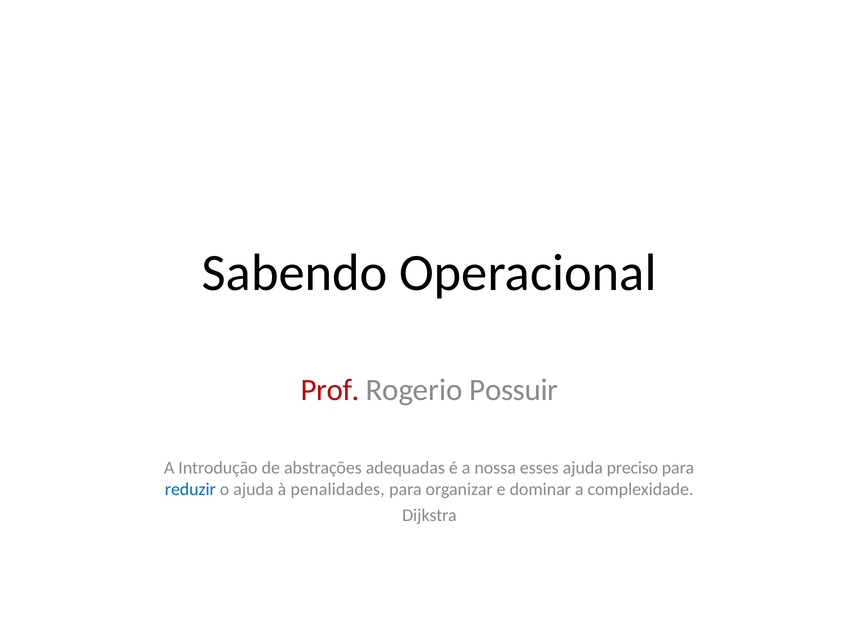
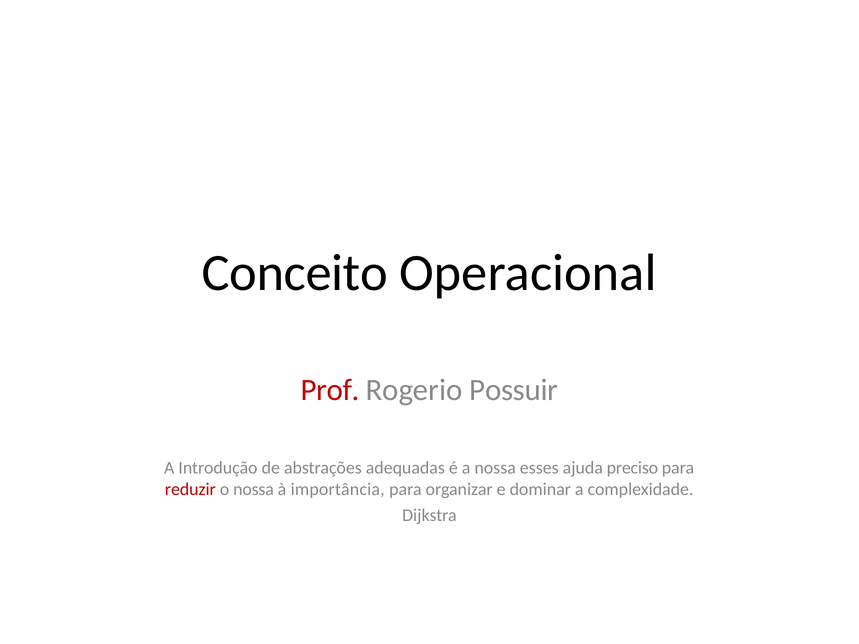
Sabendo: Sabendo -> Conceito (295, 273)
reduzir colour: blue -> red (190, 489)
o ajuda: ajuda -> nossa (254, 489)
penalidades: penalidades -> importância (338, 489)
